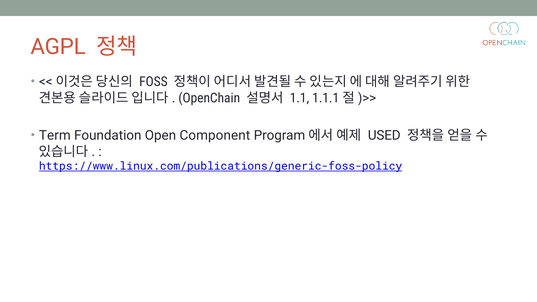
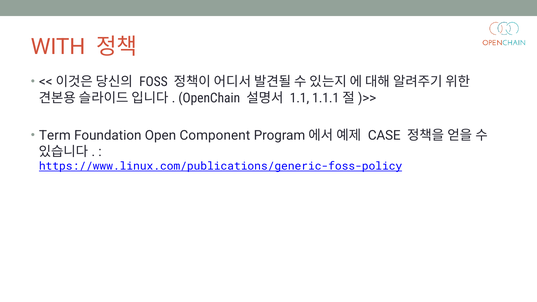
AGPL: AGPL -> WITH (58, 47)
USED: USED -> CASE (384, 136)
